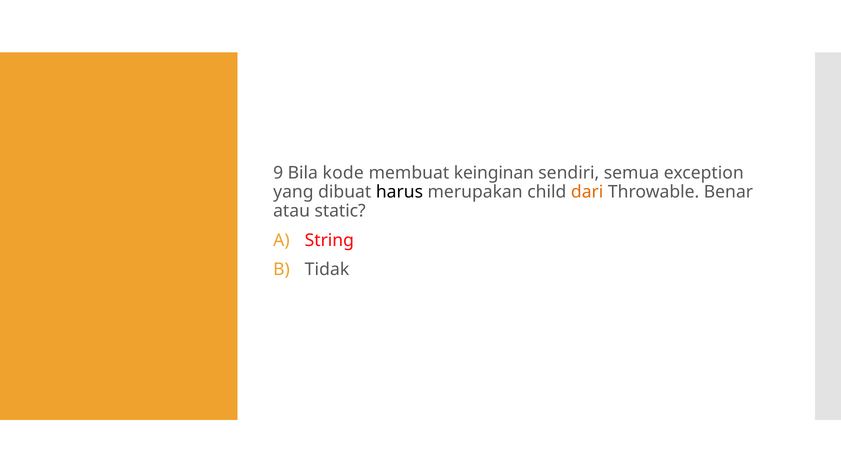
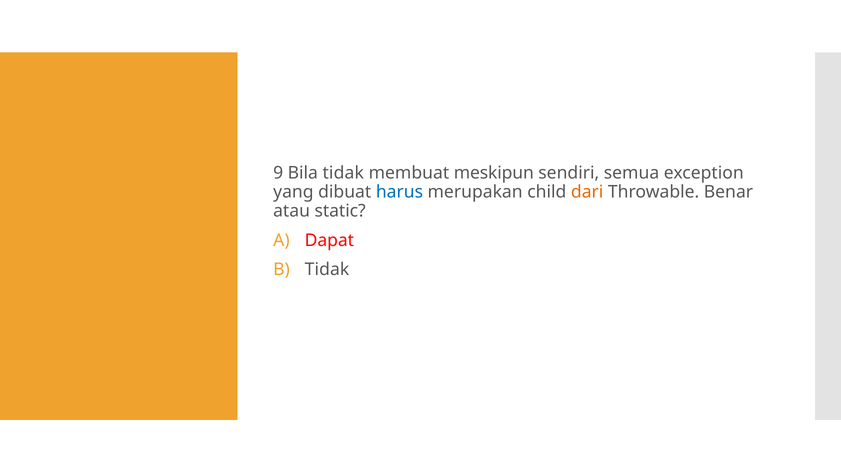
Bila kode: kode -> tidak (343, 173)
keinginan: keinginan -> meskipun (494, 173)
harus colour: black -> blue (399, 192)
String: String -> Dapat (329, 240)
